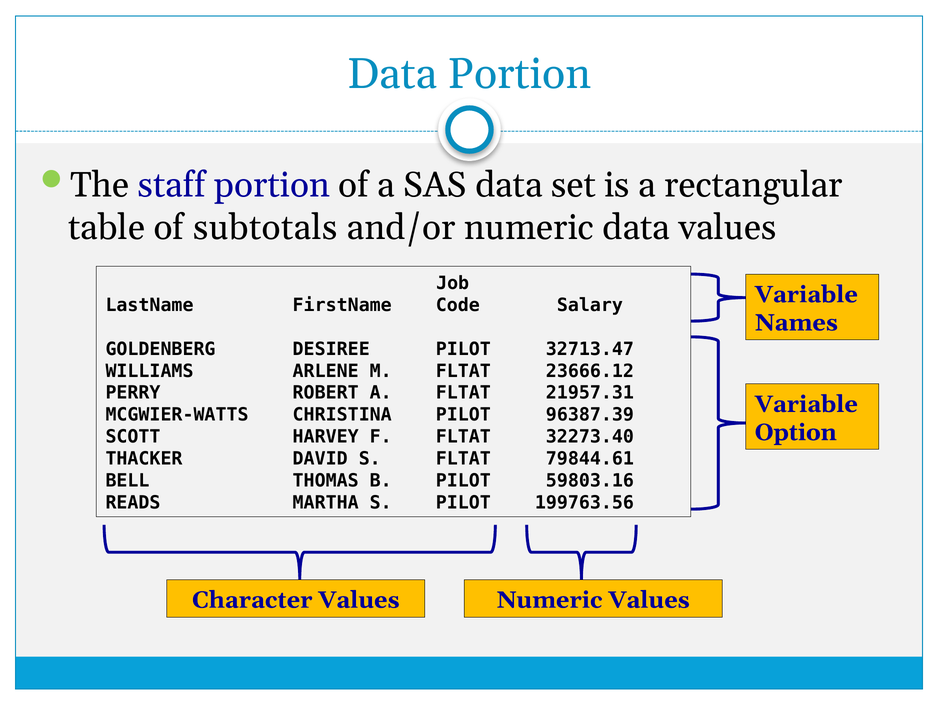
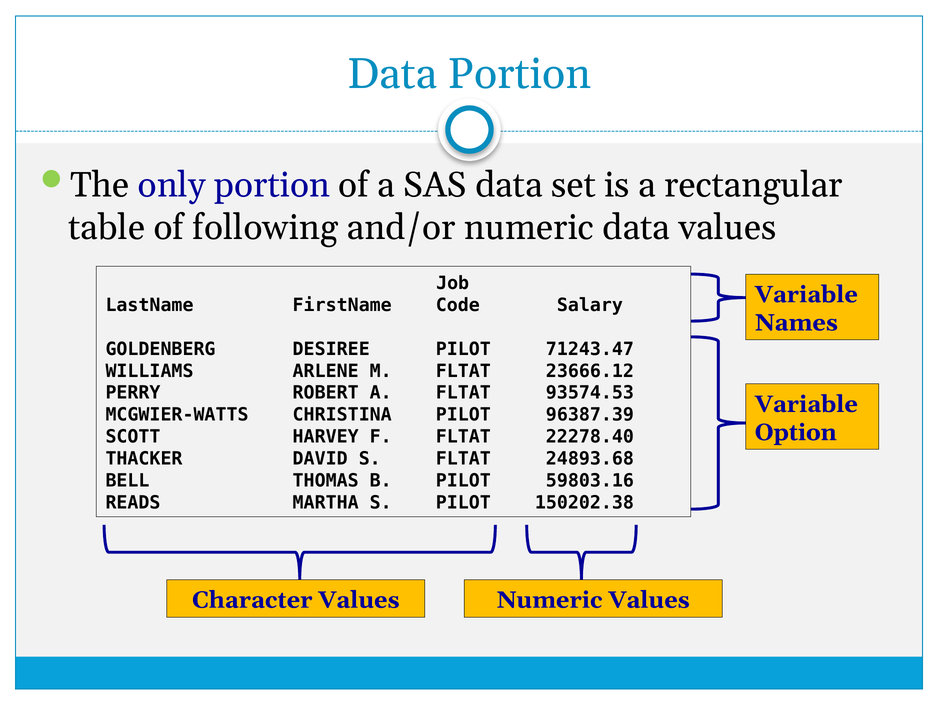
staff: staff -> only (172, 185)
subtotals: subtotals -> following (265, 227)
32713.47: 32713.47 -> 71243.47 (590, 349)
21957.31: 21957.31 -> 93574.53 (590, 393)
32273.40: 32273.40 -> 22278.40 (590, 436)
79844.61: 79844.61 -> 24893.68 (590, 458)
199763.56: 199763.56 -> 150202.38 (584, 502)
